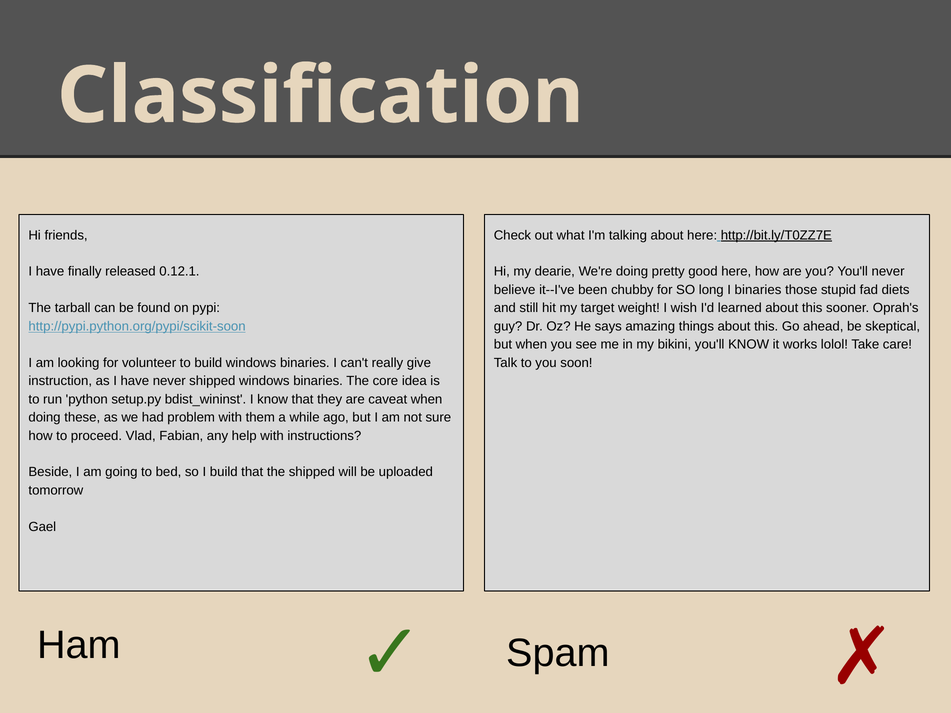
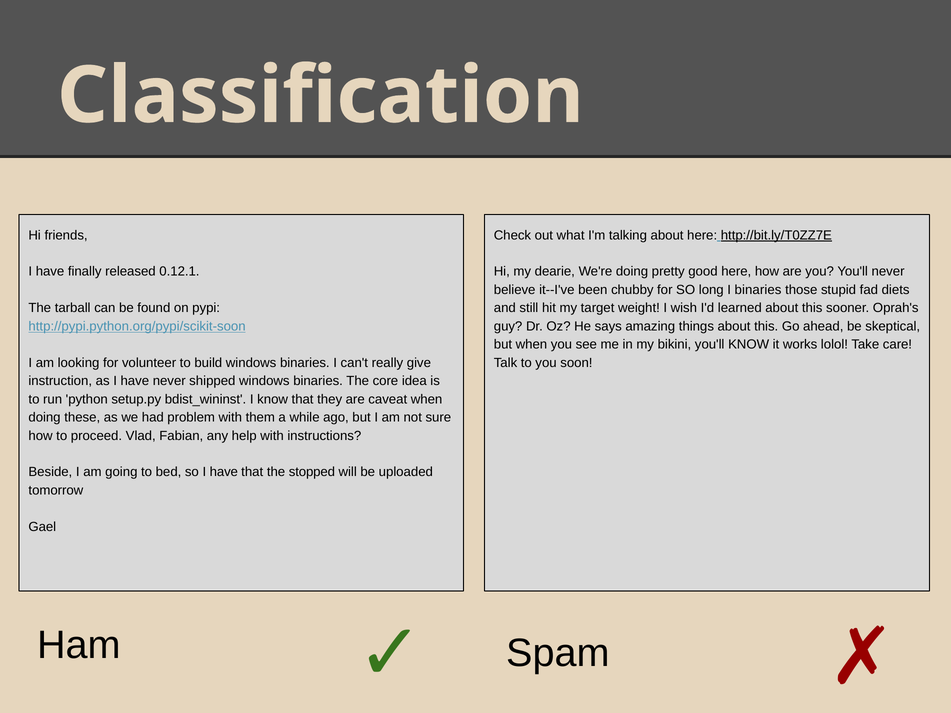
so I build: build -> have (224, 472)
the shipped: shipped -> stopped (312, 472)
